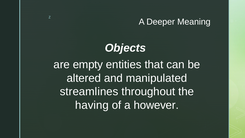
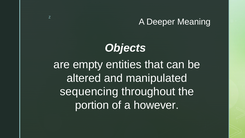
streamlines: streamlines -> sequencing (89, 91)
having: having -> portion (92, 105)
